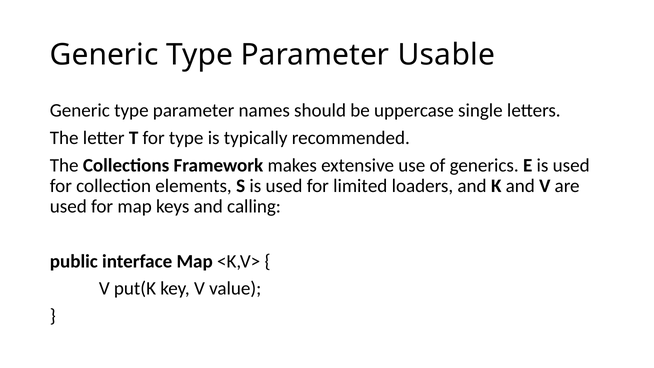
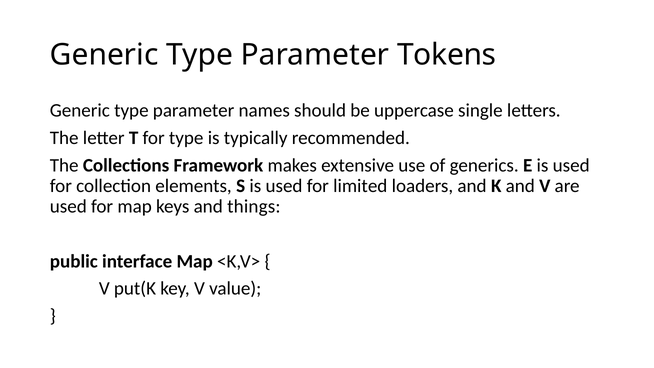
Usable: Usable -> Tokens (447, 55)
calling: calling -> things (254, 206)
